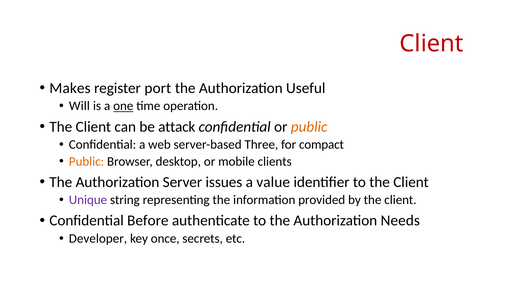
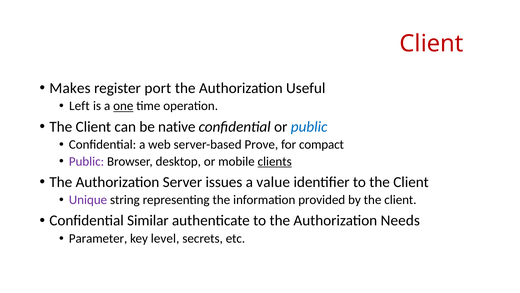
Will: Will -> Left (79, 106)
attack: attack -> native (177, 126)
public colour: orange -> blue (309, 126)
Three: Three -> Prove (261, 144)
Public colour: orange -> purple (87, 161)
clients underline: none -> present (275, 161)
Before: Before -> Similar (148, 220)
Developer: Developer -> Parameter (98, 238)
once: once -> level (165, 238)
